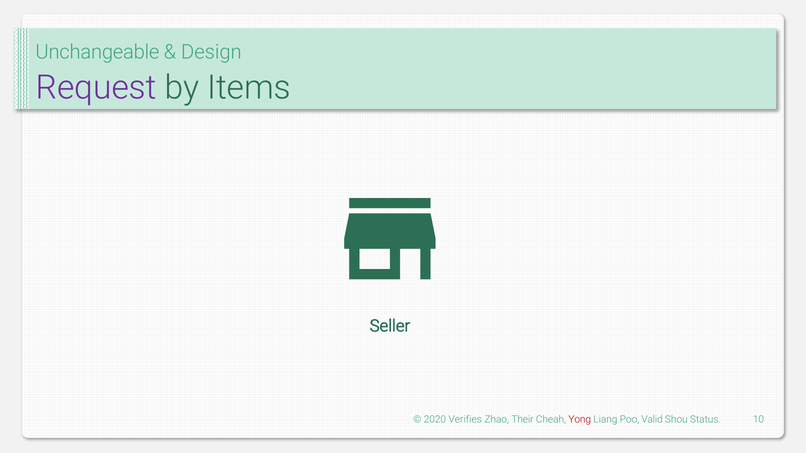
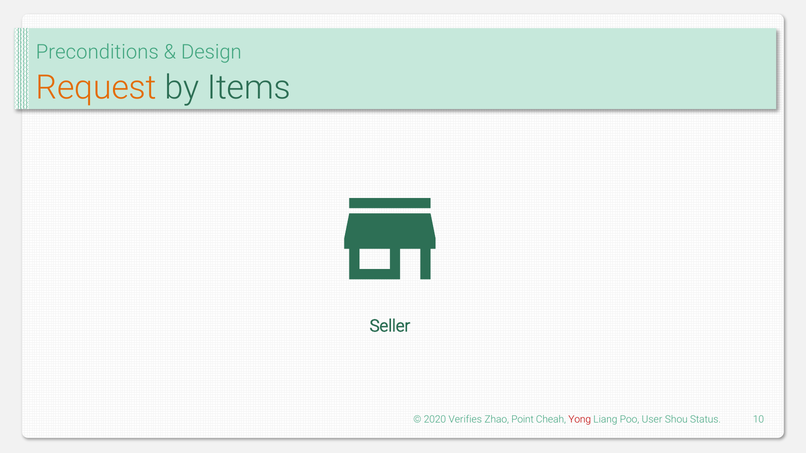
Unchangeable: Unchangeable -> Preconditions (97, 52)
Request colour: purple -> orange (96, 88)
Their: Their -> Point (523, 420)
Valid: Valid -> User (652, 420)
